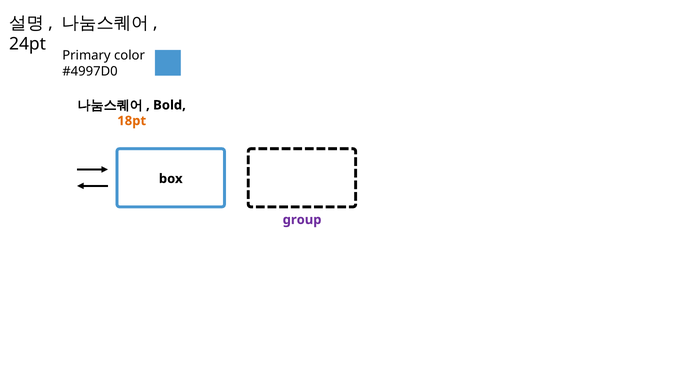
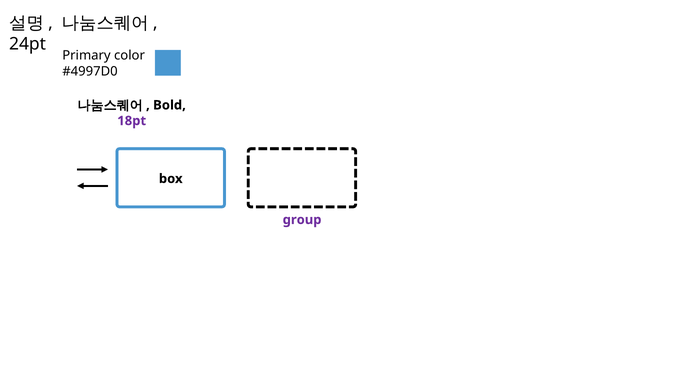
18pt colour: orange -> purple (132, 121)
